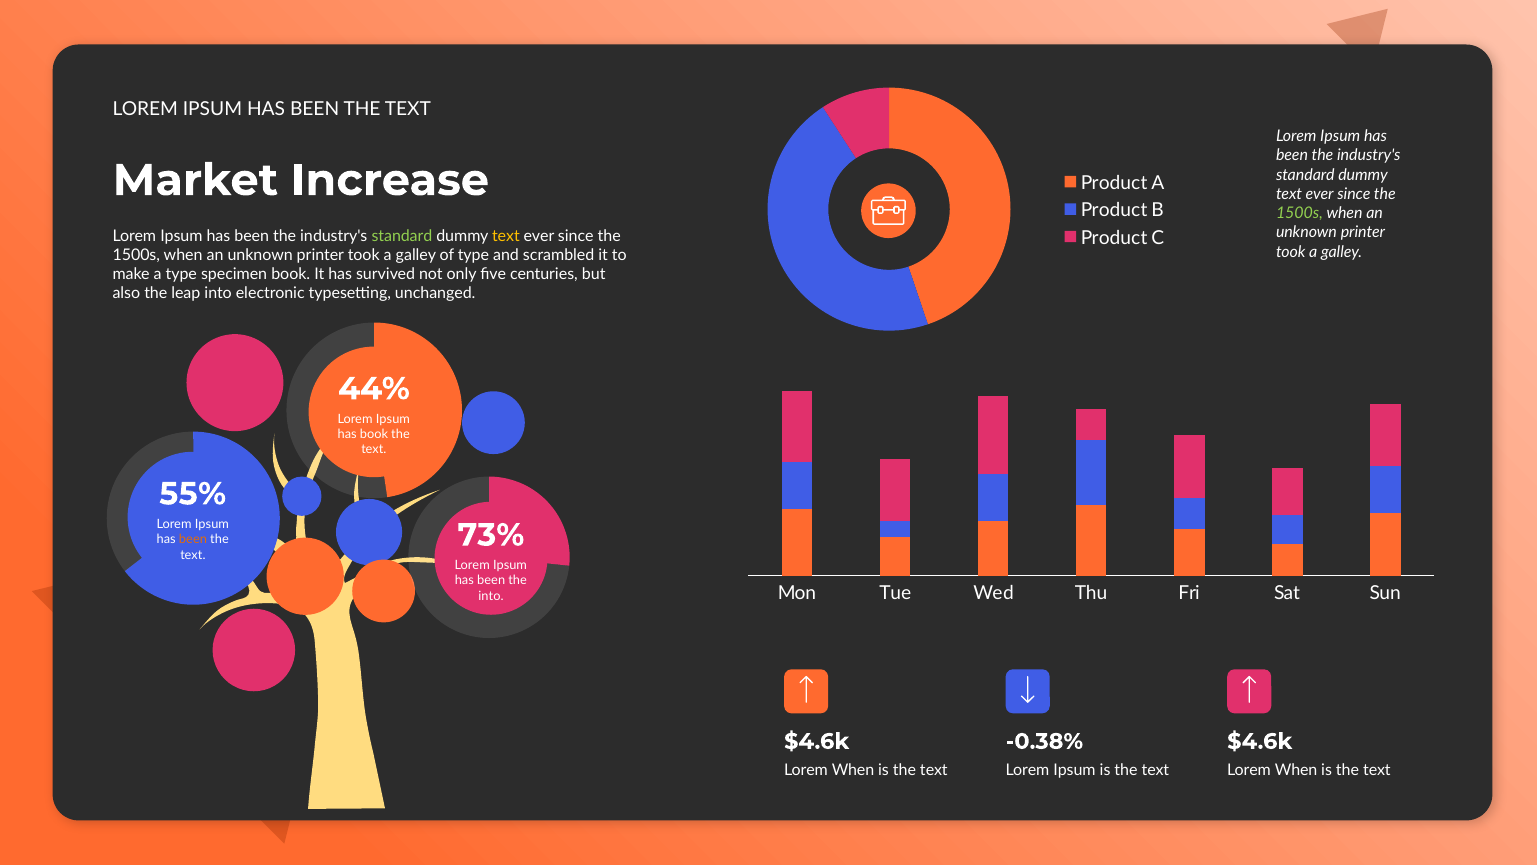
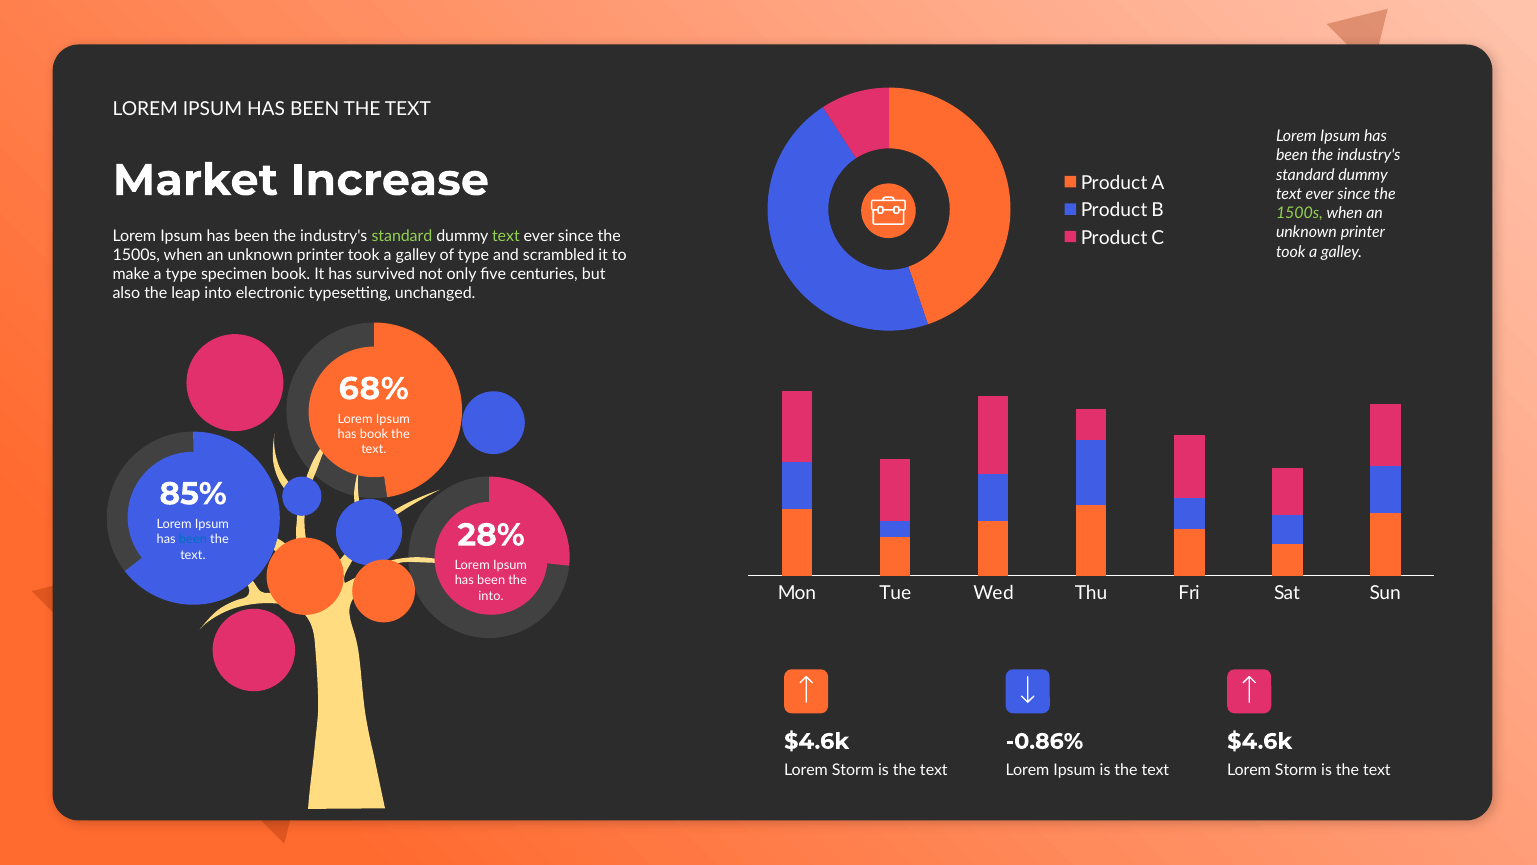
text colour: yellow -> light green (506, 236)
44%: 44% -> 68% (374, 388)
55%: 55% -> 85% (193, 494)
73%: 73% -> 28% (491, 535)
been colour: orange -> blue (193, 539)
-0.38%: -0.38% -> -0.86% (1045, 741)
When: When -> Storm (853, 770)
When: When -> Storm (1296, 770)
